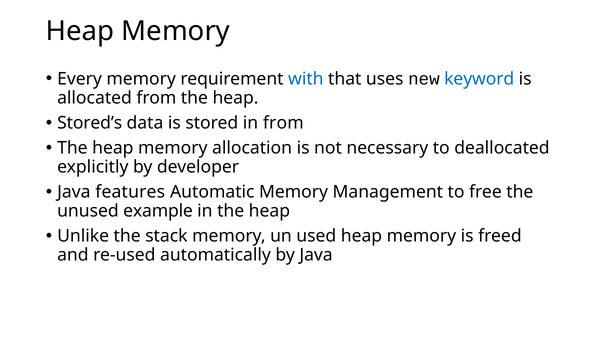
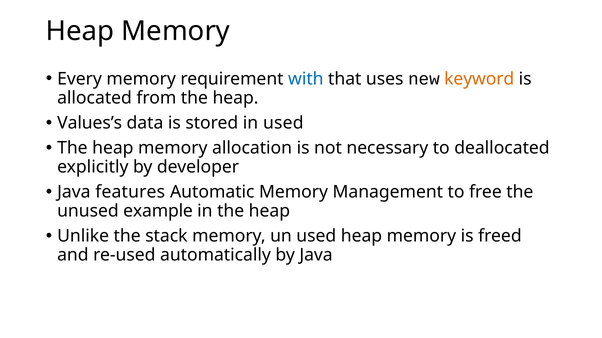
keyword colour: blue -> orange (479, 79)
Stored’s: Stored’s -> Values’s (90, 123)
in from: from -> used (283, 123)
